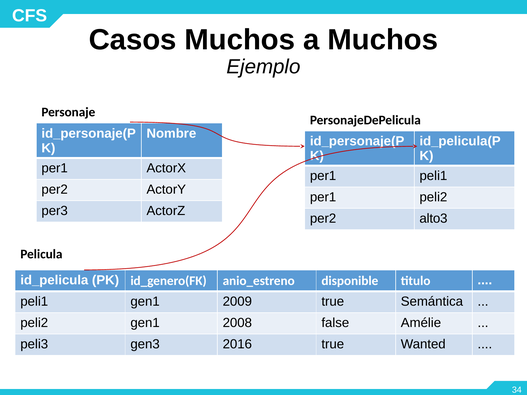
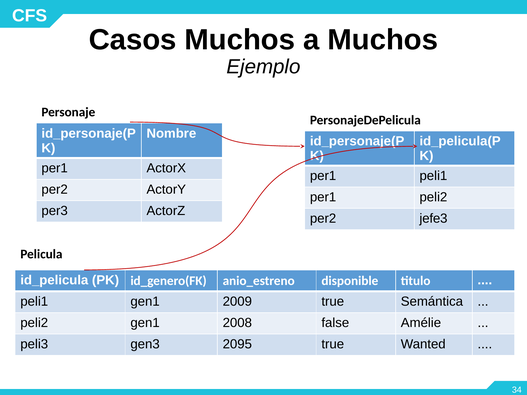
alto3: alto3 -> jefe3 (433, 219)
2016: 2016 -> 2095 (237, 344)
